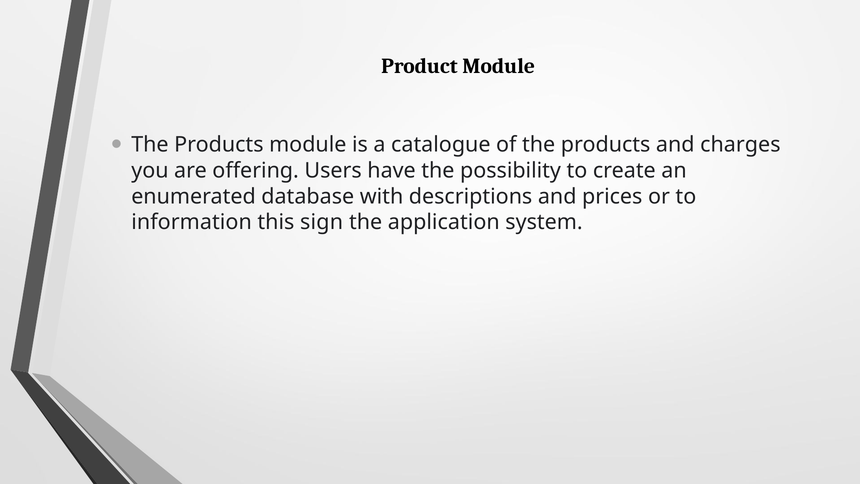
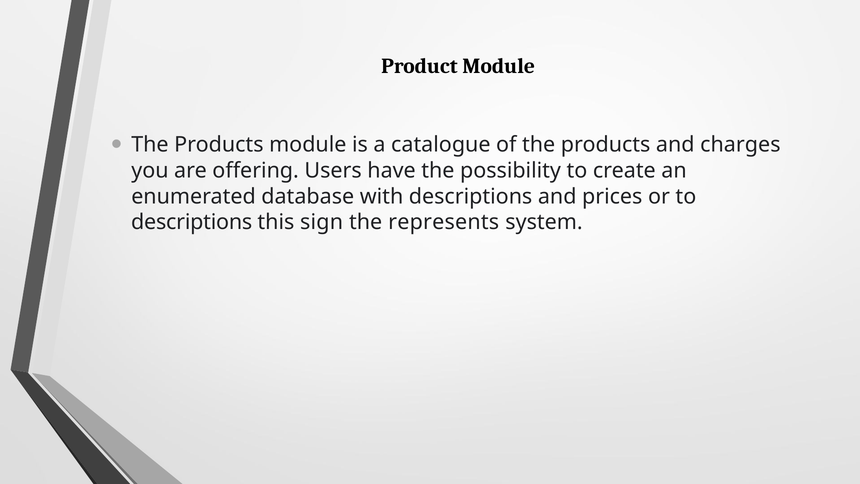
information: information -> descriptions (192, 222)
application: application -> represents (444, 222)
